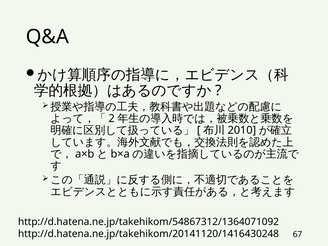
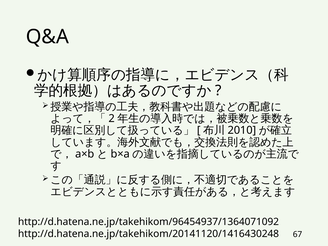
http://d.hatena.ne.jp/takehikom/54867312/1364071092: http://d.hatena.ne.jp/takehikom/54867312/1364071092 -> http://d.hatena.ne.jp/takehikom/96454937/1364071092 (149, 222)
